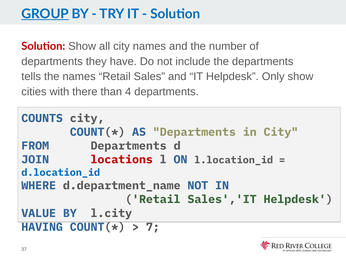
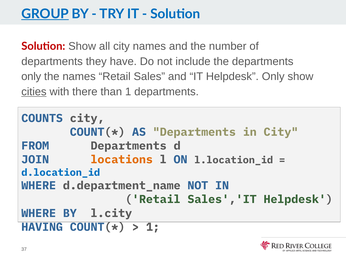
tells: tells -> only (31, 77)
cities underline: none -> present (34, 92)
than 4: 4 -> 1 (128, 92)
locations colour: red -> orange (122, 160)
VALUE: VALUE -> WHERE (39, 214)
7: 7 -> 1 (153, 227)
